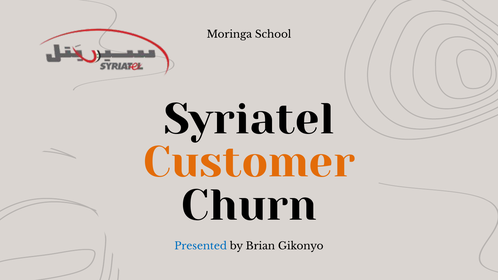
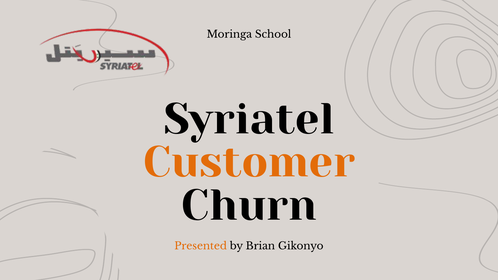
Presented colour: blue -> orange (201, 246)
